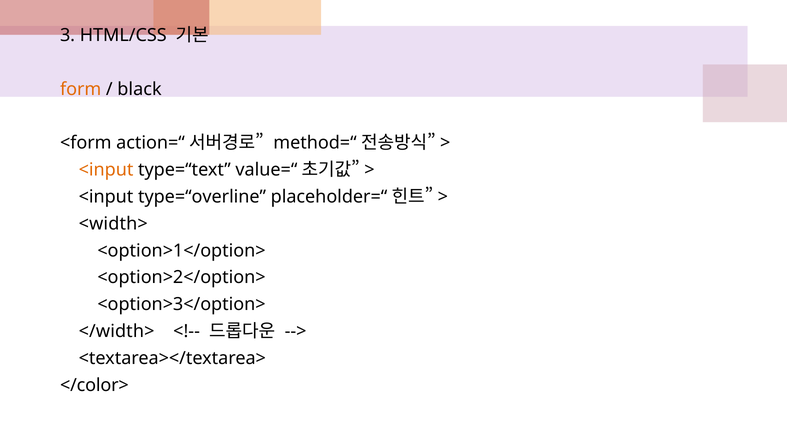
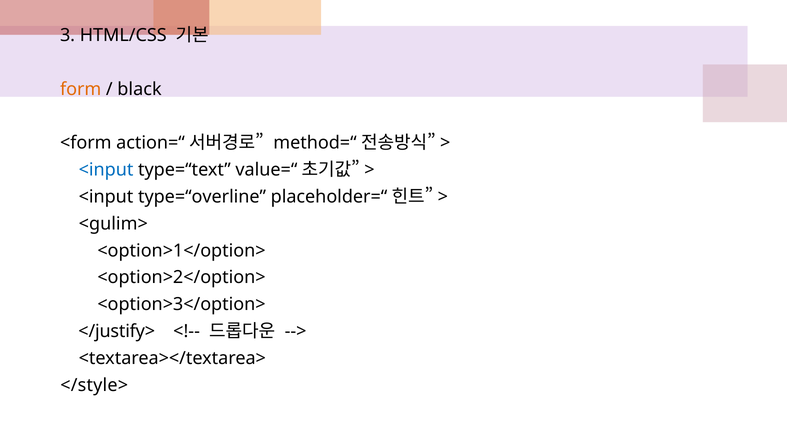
<input colour: orange -> blue (106, 170)
<width>: <width> -> <gulim> (113, 224)
</width>: </width> -> </justify> (117, 331)
</color>: </color> -> </style> (94, 385)
